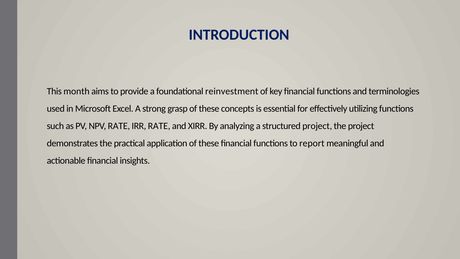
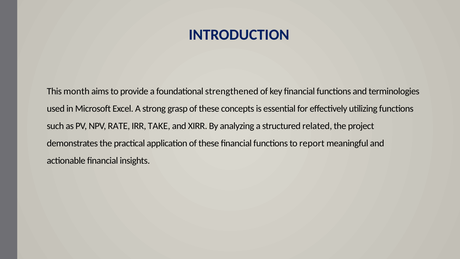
reinvestment: reinvestment -> strengthened (232, 91)
IRR RATE: RATE -> TAKE (159, 126)
structured project: project -> related (317, 126)
